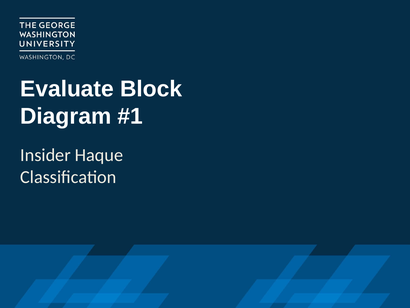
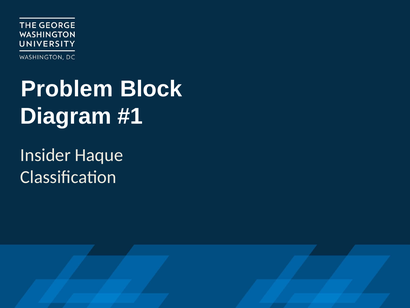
Evaluate: Evaluate -> Problem (67, 89)
